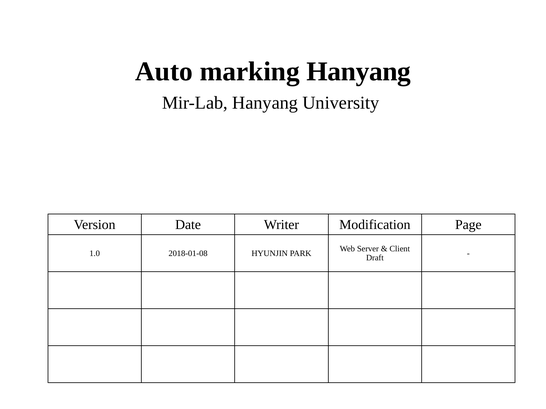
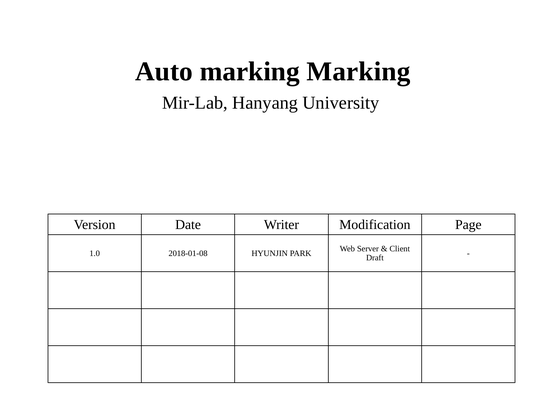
marking Hanyang: Hanyang -> Marking (359, 72)
